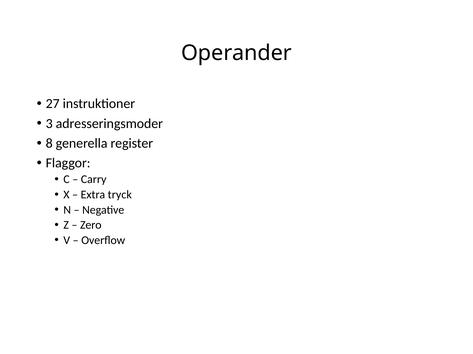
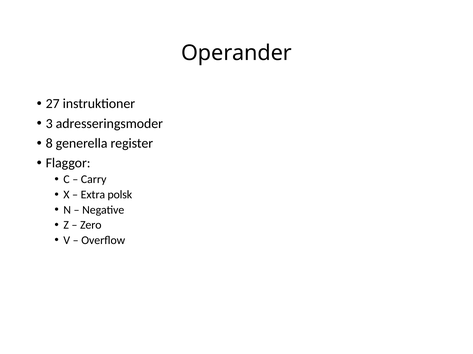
tryck: tryck -> polsk (120, 195)
